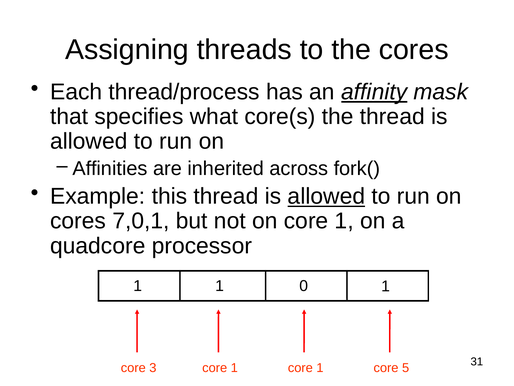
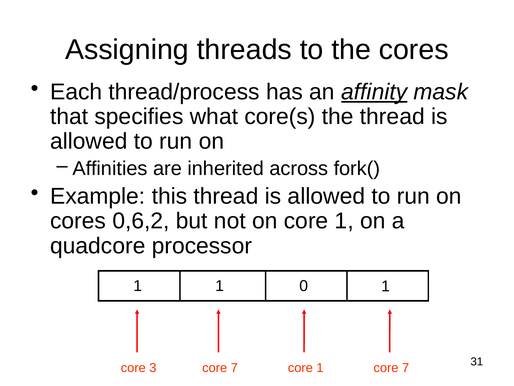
allowed underline: present -> none (326, 196)
7,0,1: 7,0,1 -> 0,6,2 (141, 221)
3 core 1: 1 -> 7 (234, 367)
1 core 5: 5 -> 7 (406, 367)
